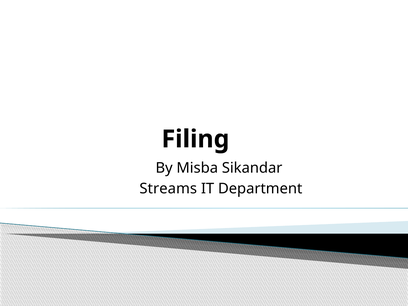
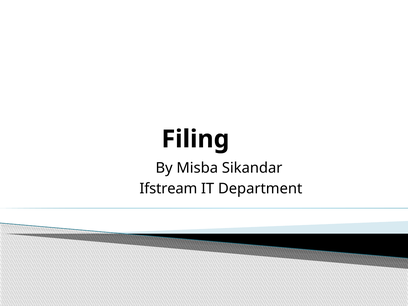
Streams: Streams -> Ifstream (168, 189)
